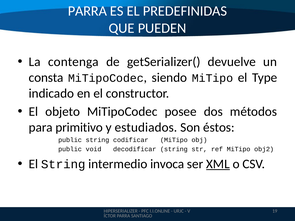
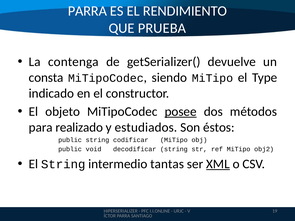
PREDEFINIDAS: PREDEFINIDAS -> RENDIMIENTO (185, 11)
PUEDEN: PUEDEN -> PRUEBA (162, 28)
posee underline: none -> present (181, 112)
primitivo: primitivo -> realizado (79, 128)
invoca: invoca -> tantas (167, 164)
